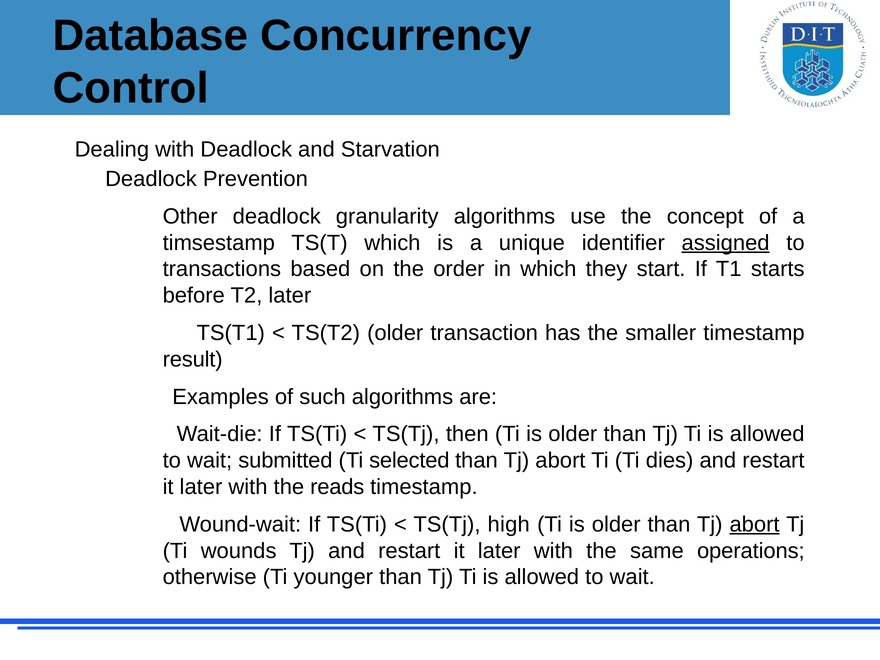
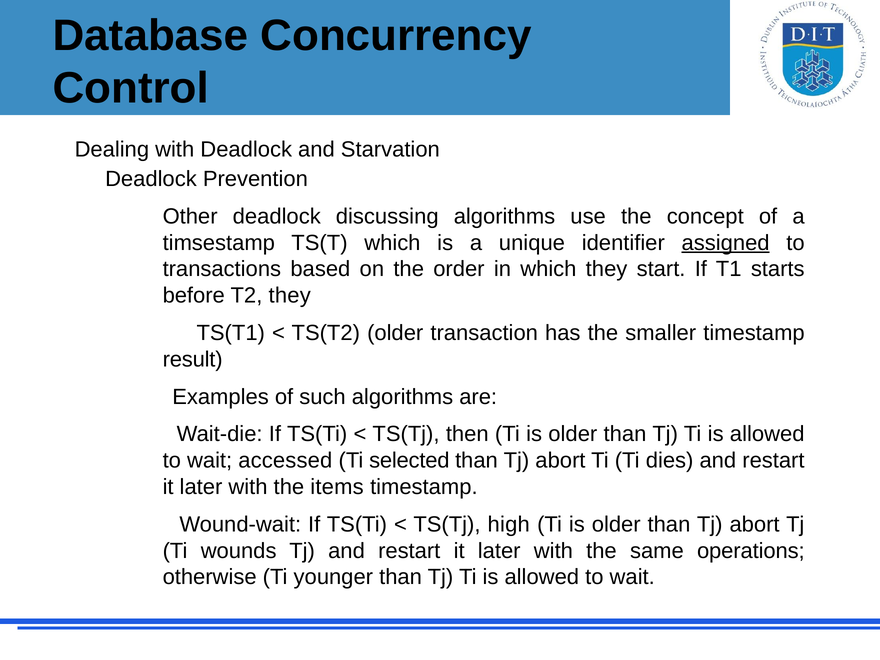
granularity: granularity -> discussing (387, 216)
T2 later: later -> they (290, 296)
submitted: submitted -> accessed (285, 461)
reads: reads -> items (337, 487)
abort underline: present -> none (755, 524)
